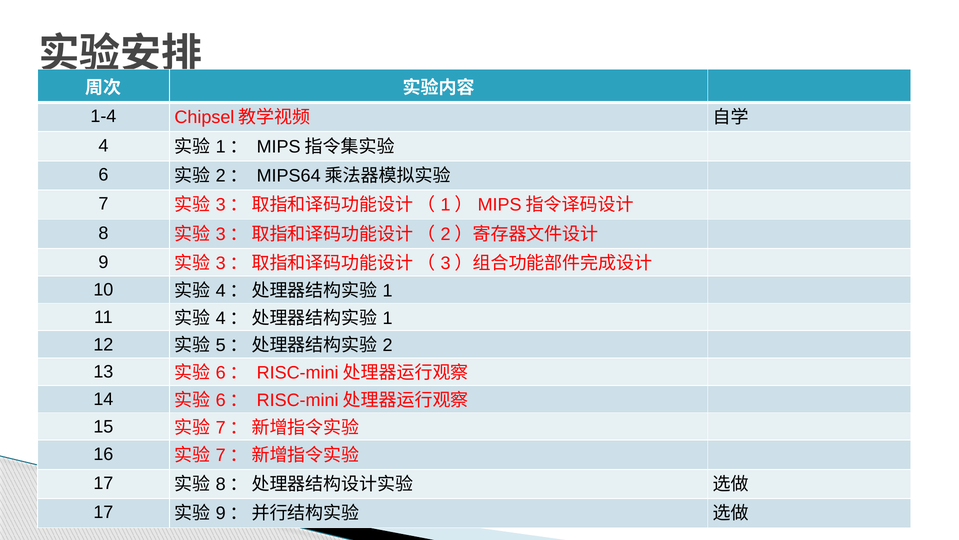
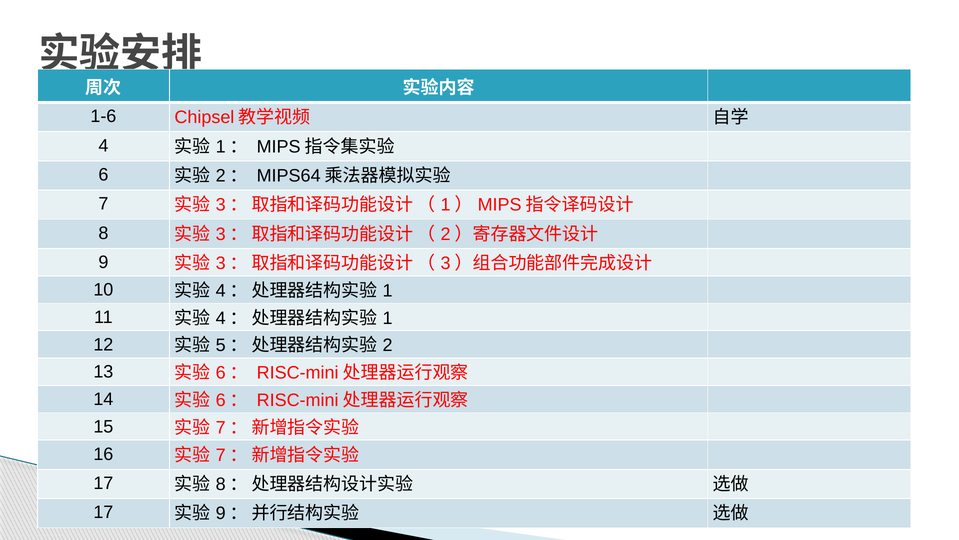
1-4: 1-4 -> 1-6 (103, 116)
